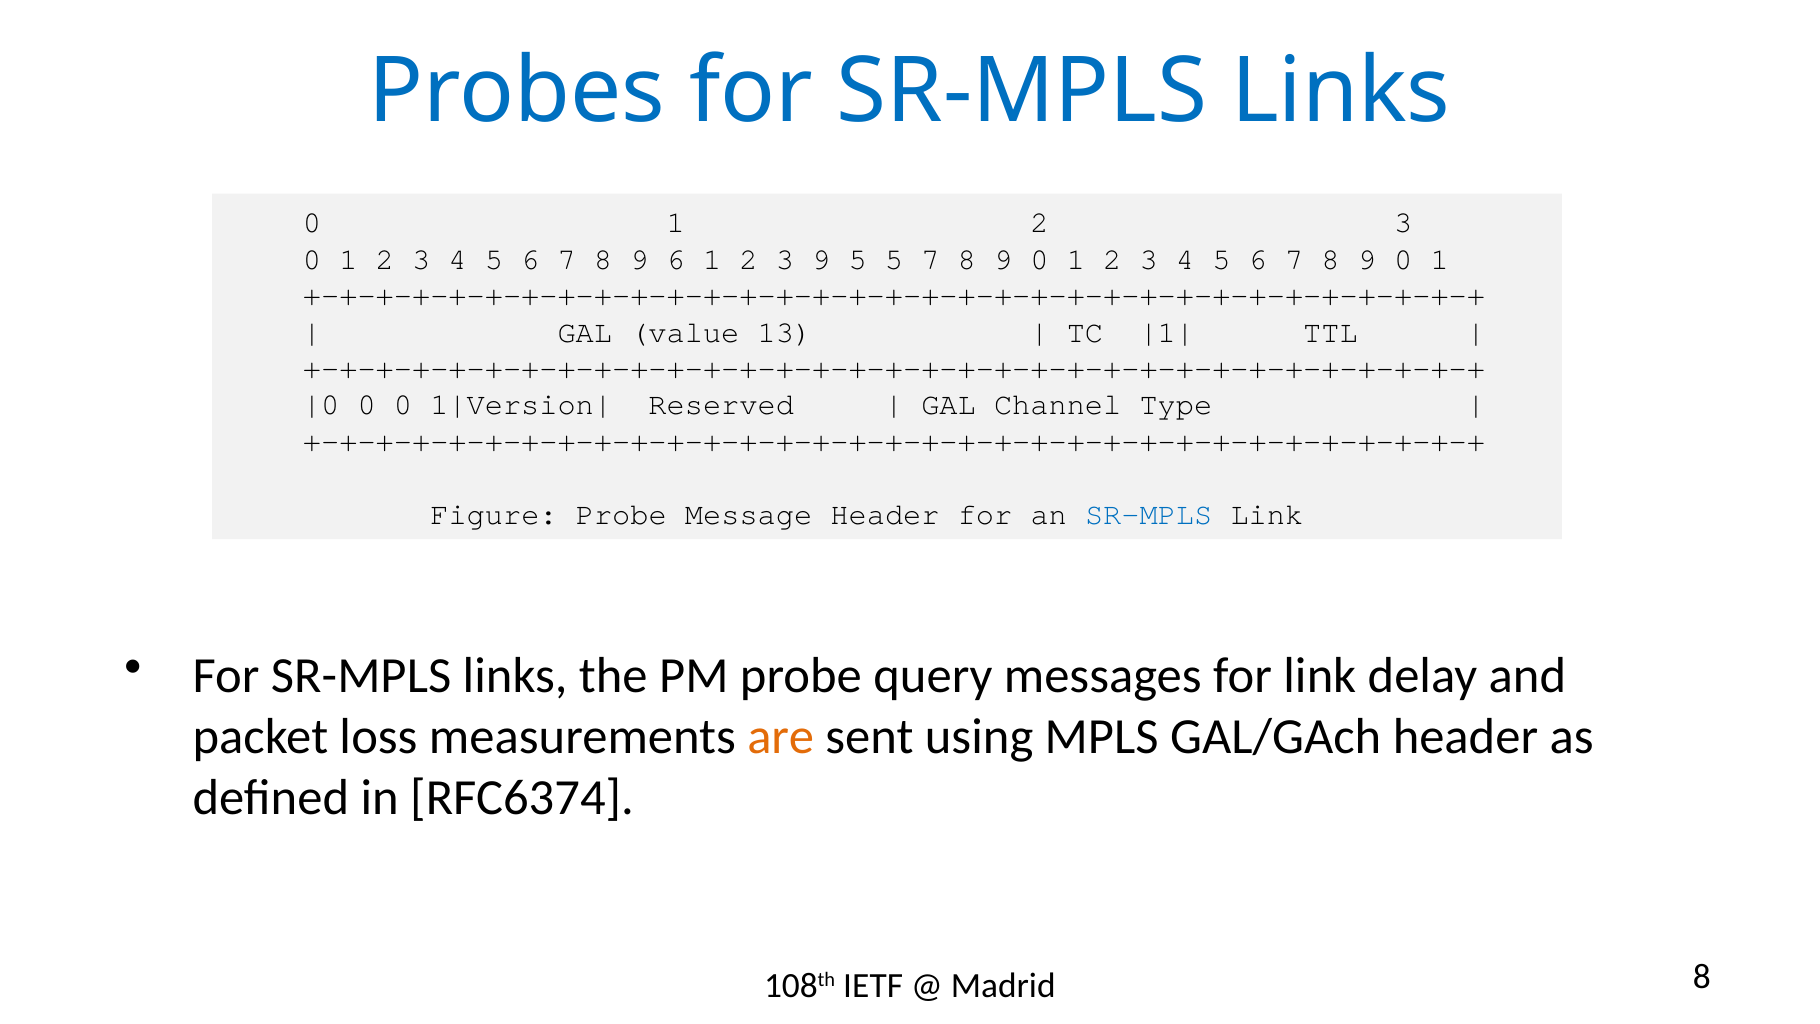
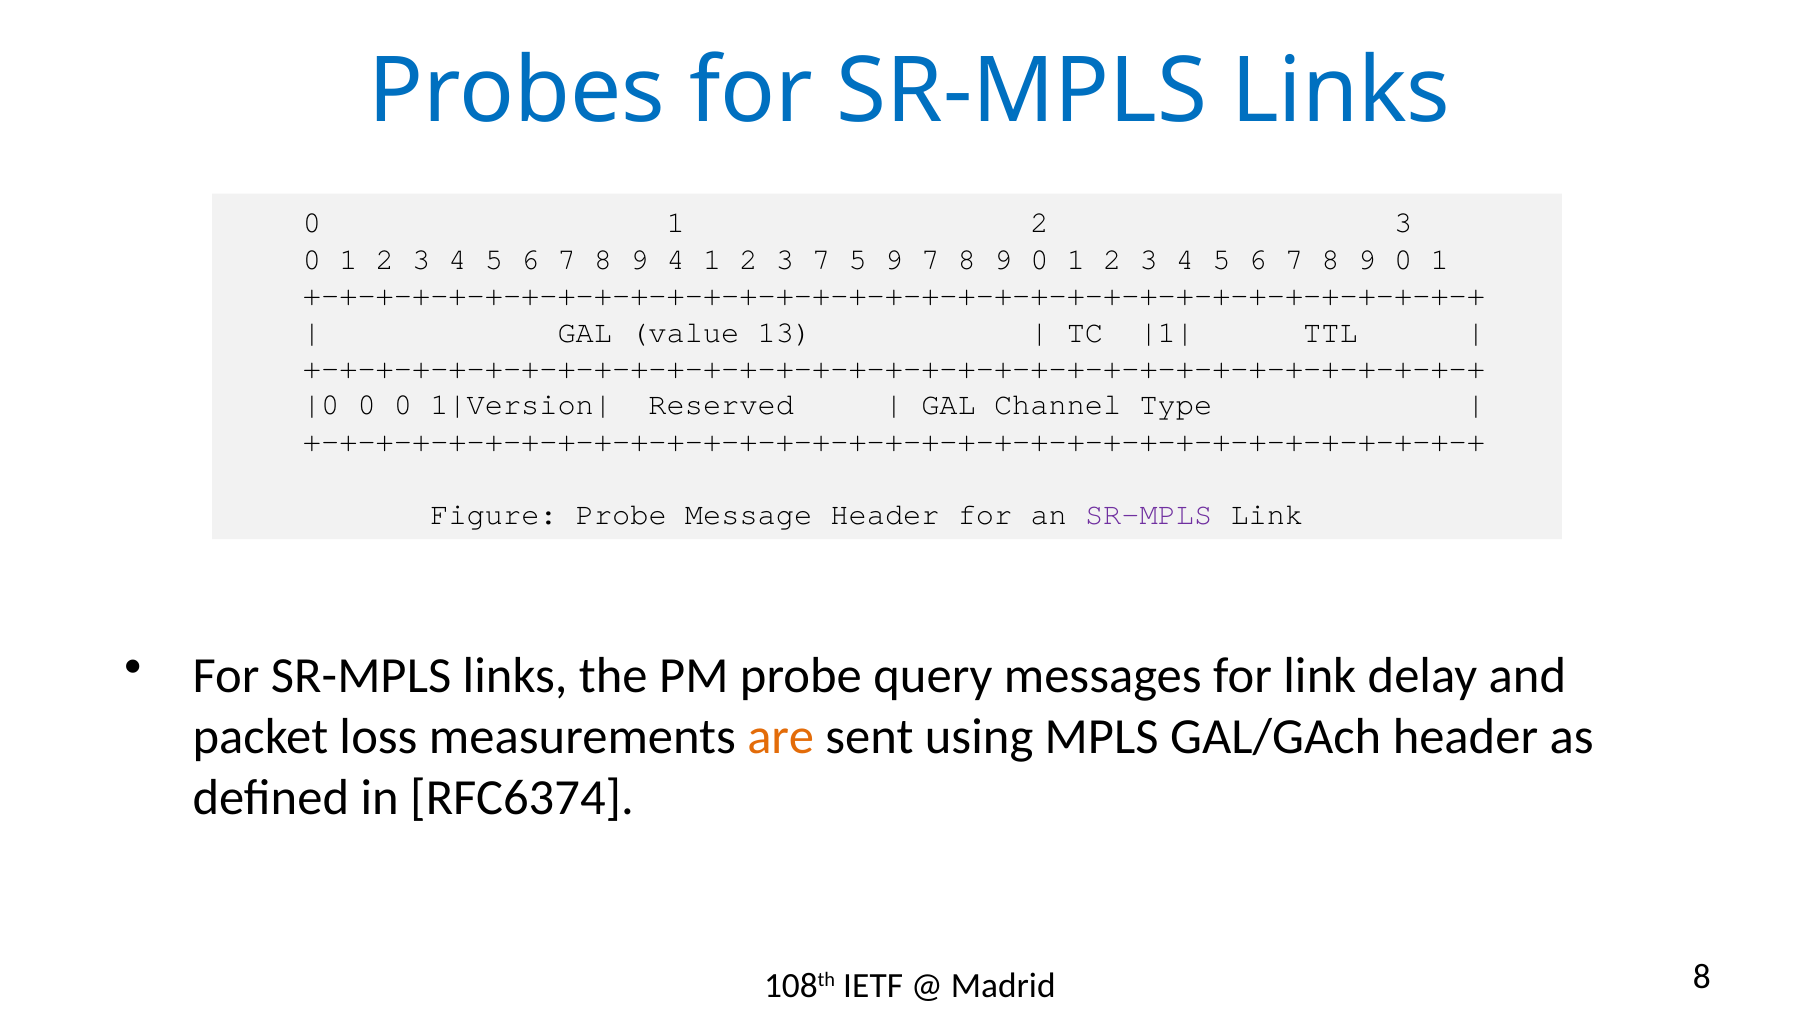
9 6: 6 -> 4 (676, 259)
3 9: 9 -> 7 (821, 259)
5 5: 5 -> 9 (894, 259)
SR-MPLS colour: blue -> purple (1149, 514)
